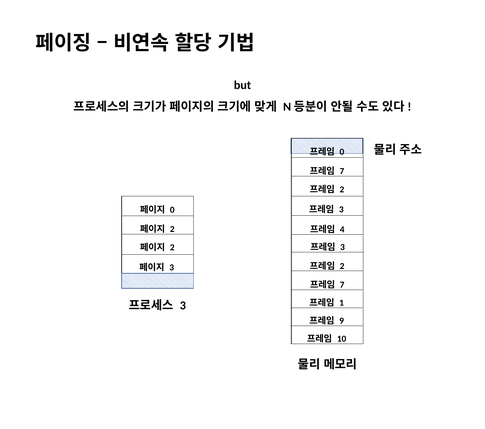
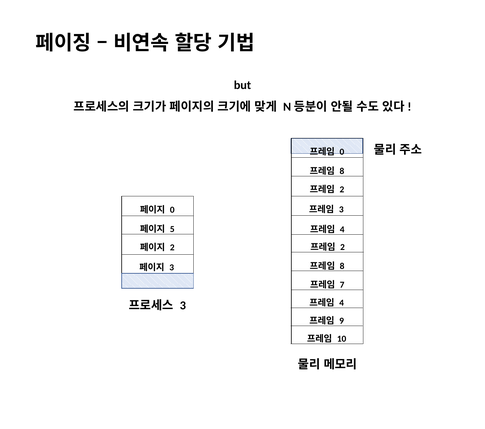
7: 7 -> 8 (342, 172)
2: 2 -> 5 (172, 230)
3: 3 -> 2 (343, 248)
2: 2 -> 8 (342, 266)
1: 1 -> 4 (342, 303)
